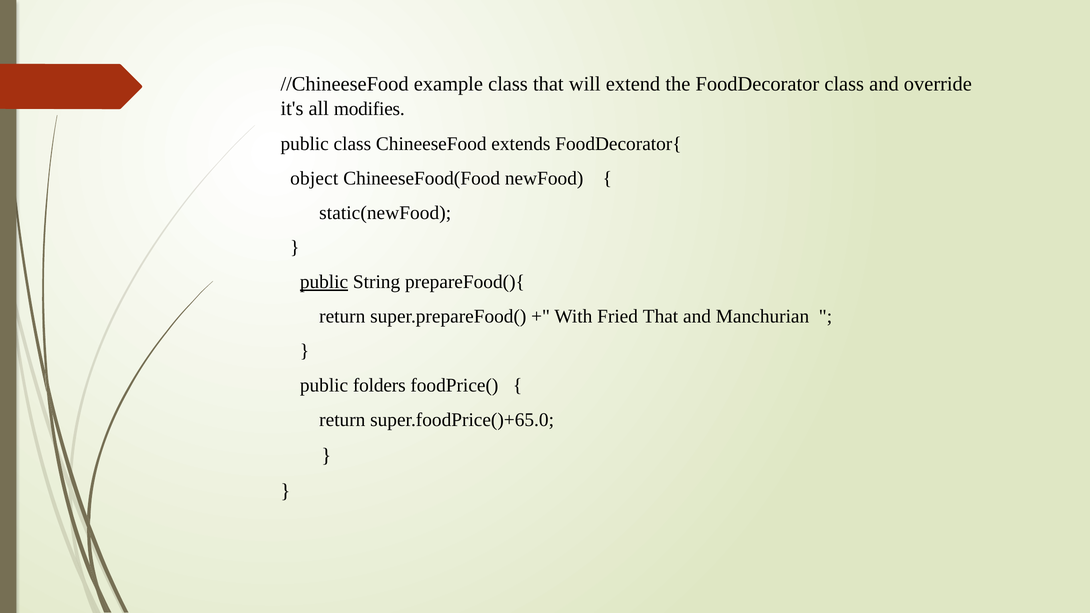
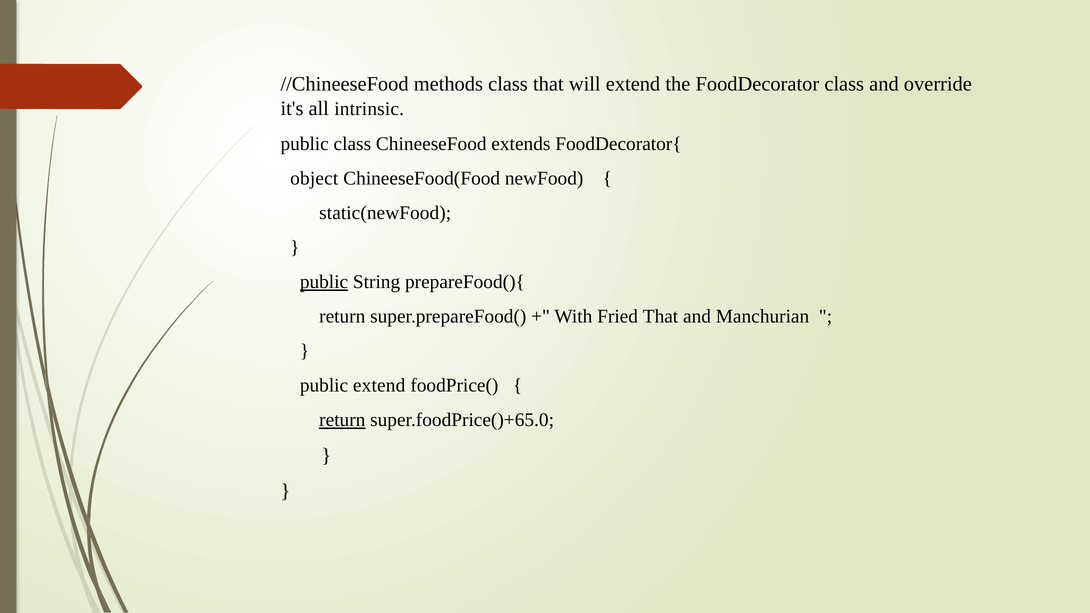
example: example -> methods (448, 84)
modifies: modifies -> intrinsic (369, 109)
public folders: folders -> extend (379, 386)
return underline: none -> present (342, 420)
